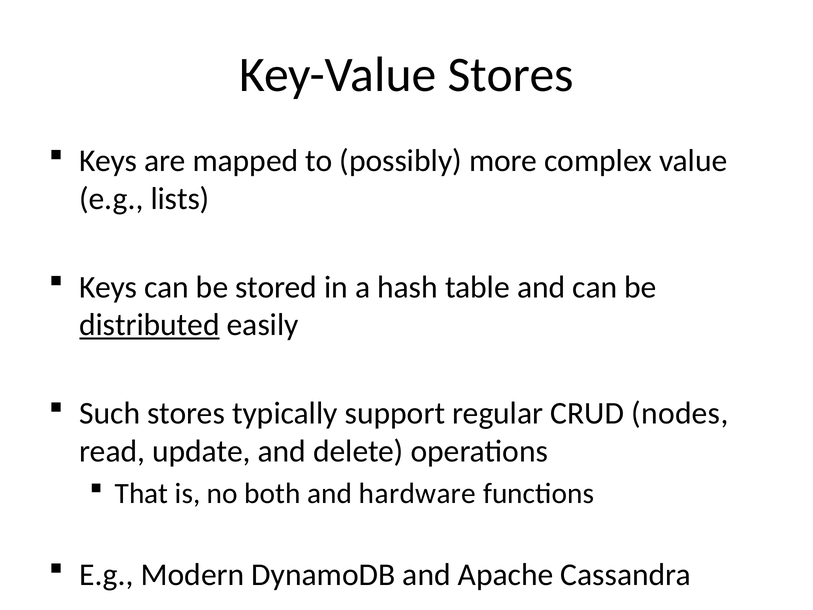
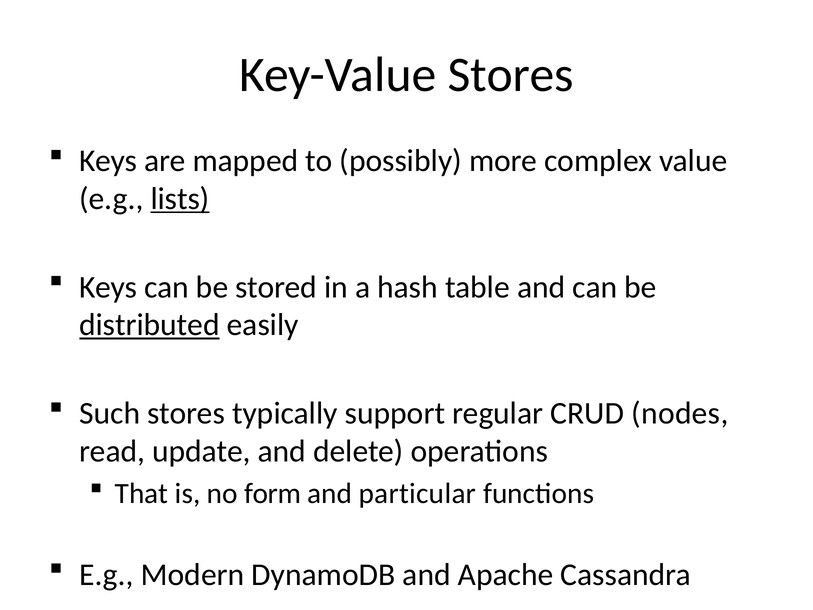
lists underline: none -> present (180, 199)
both: both -> form (273, 493)
hardware: hardware -> particular (417, 493)
